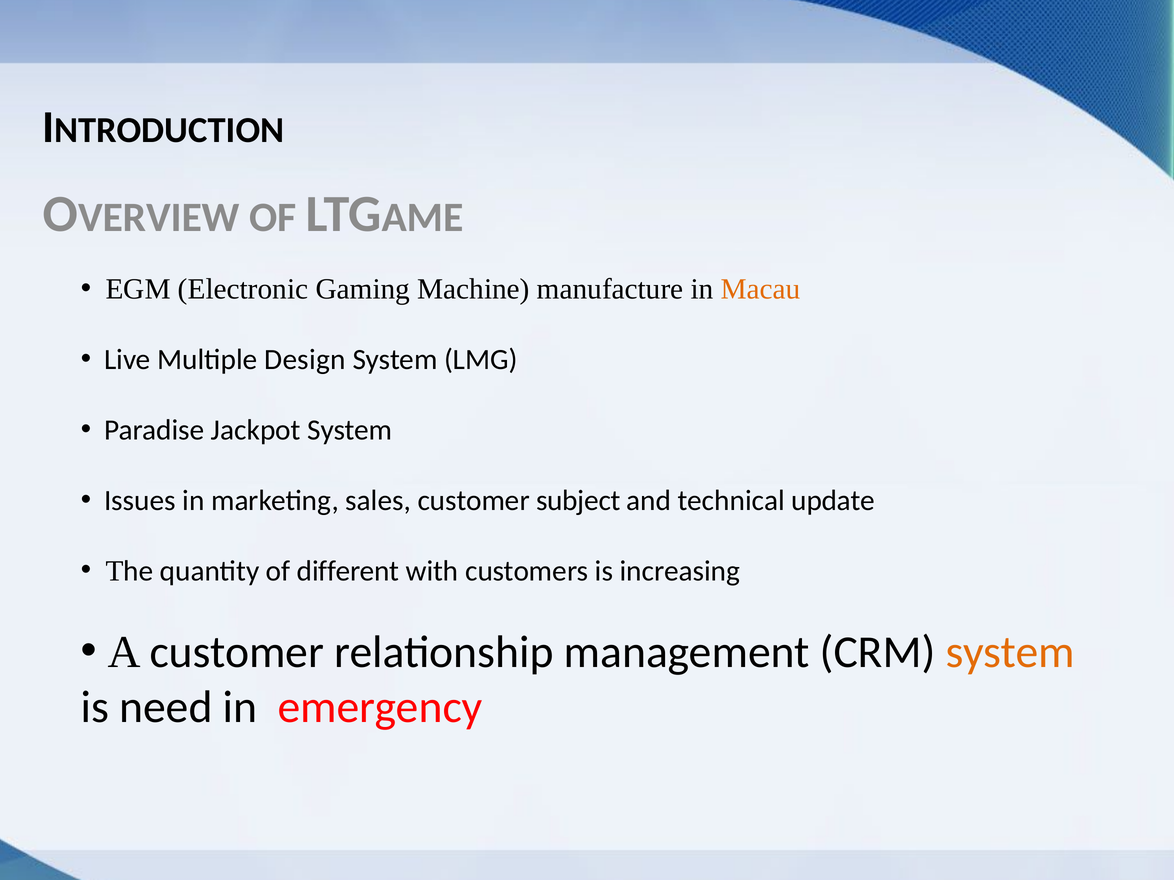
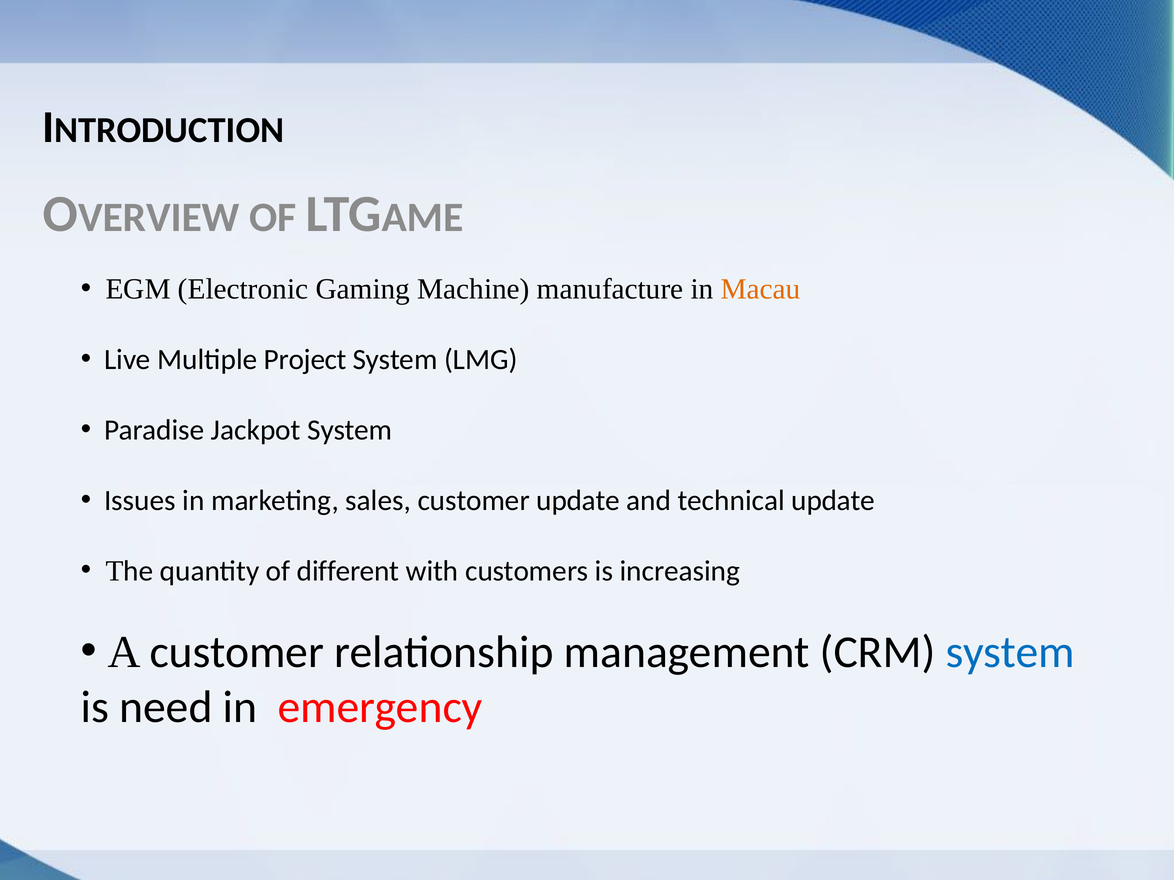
Design: Design -> Project (305, 360)
customer subject: subject -> update (578, 501)
system colour: orange -> blue (1010, 653)
